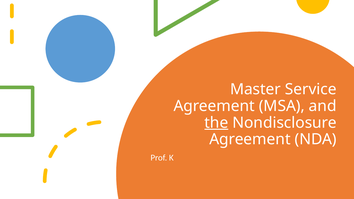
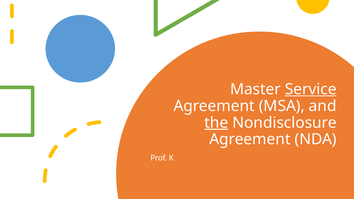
Service underline: none -> present (311, 89)
